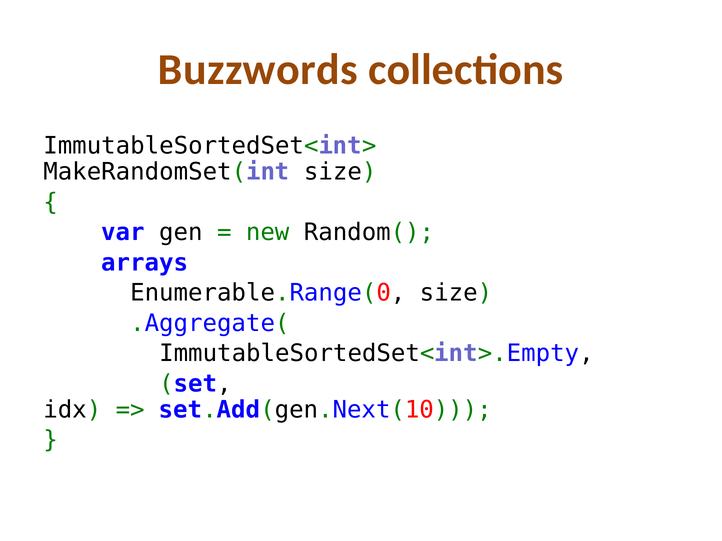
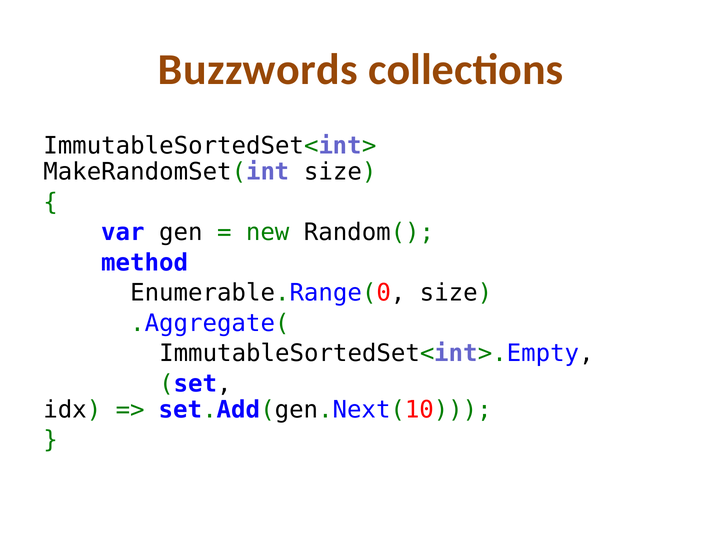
arrays: arrays -> method (145, 263)
